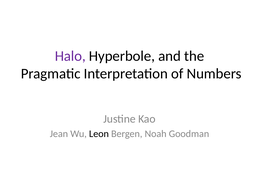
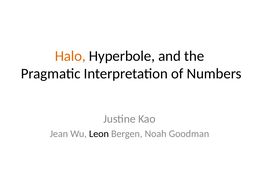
Halo colour: purple -> orange (70, 56)
